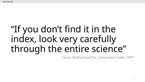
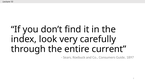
science: science -> current (109, 49)
